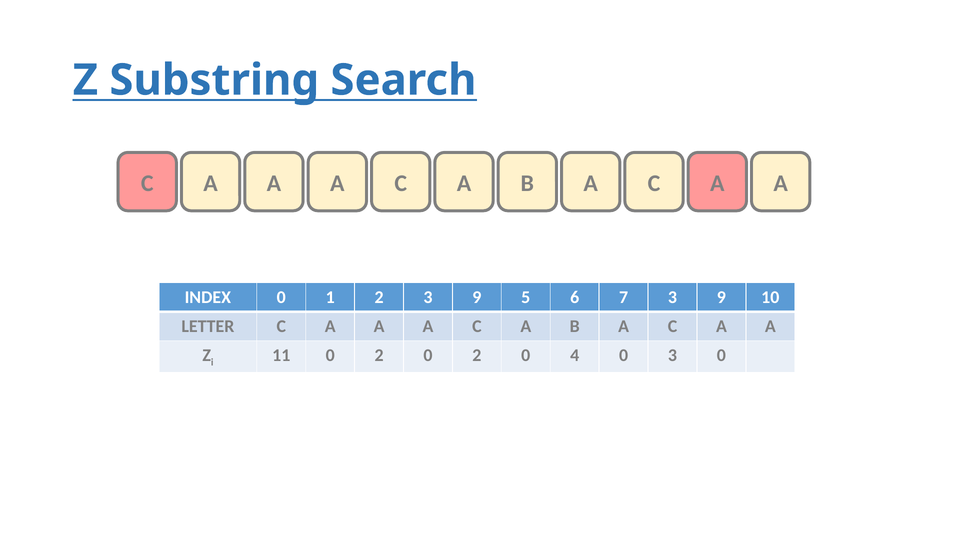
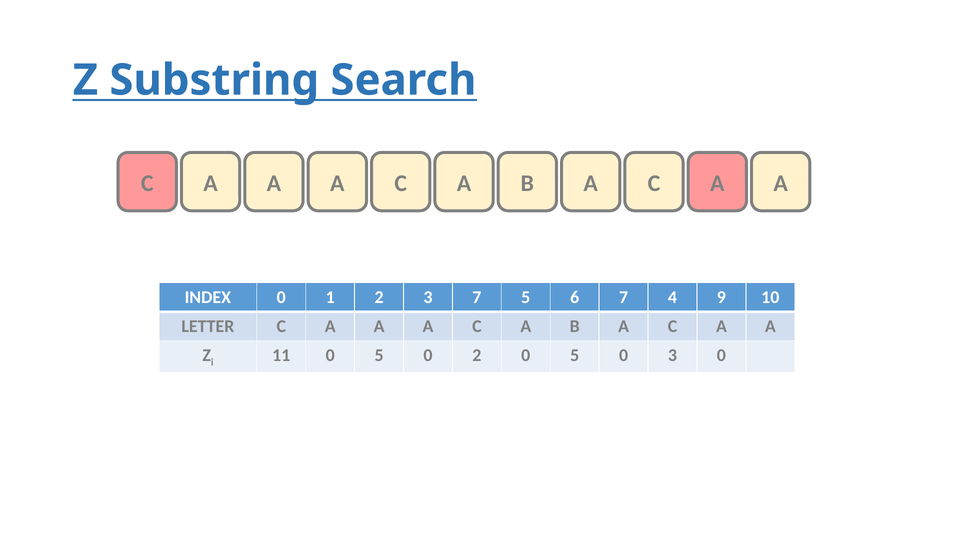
2 3 9: 9 -> 7 (477, 297)
7 3: 3 -> 4 (672, 297)
11 0 2: 2 -> 5 (379, 355)
2 0 4: 4 -> 5 (575, 355)
